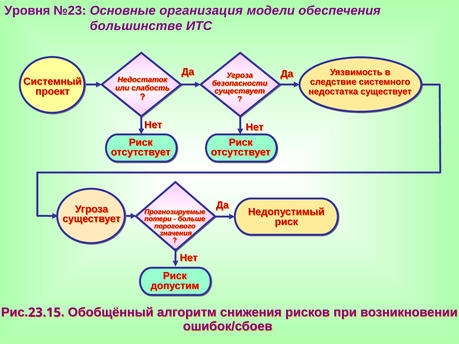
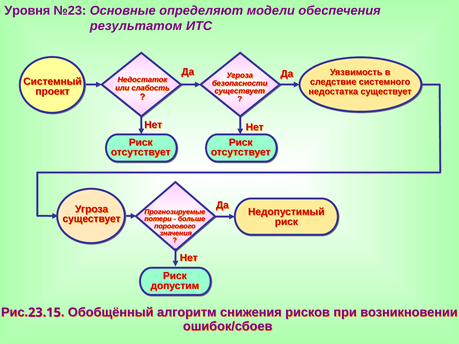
организация: организация -> определяют (201, 11)
большинстве: большинстве -> результатом (136, 26)
